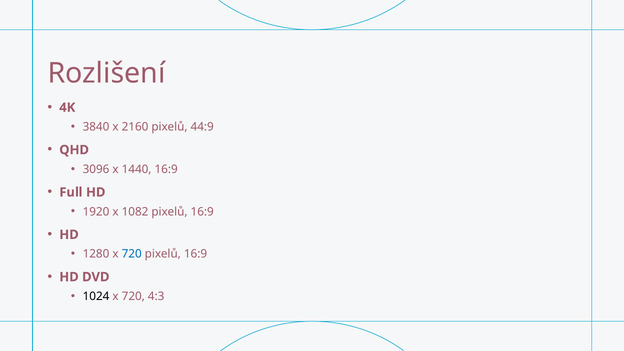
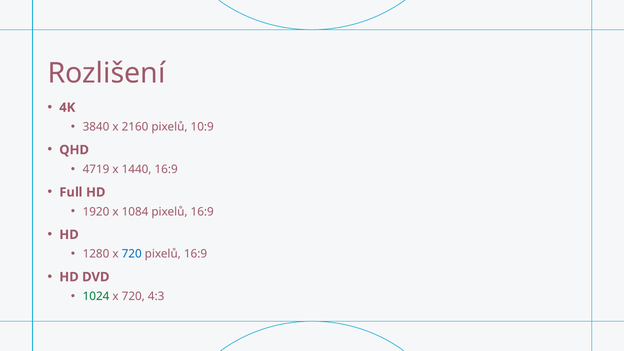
44:9: 44:9 -> 10:9 (202, 127)
3096: 3096 -> 4719 (96, 169)
1082: 1082 -> 1084 (135, 212)
1024 colour: black -> green (96, 296)
